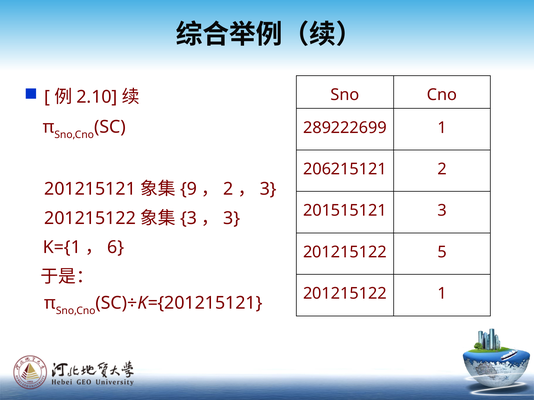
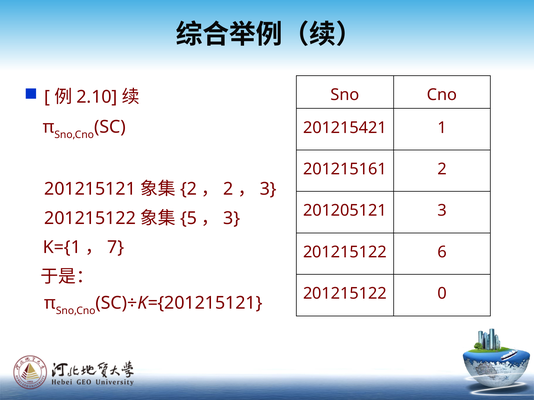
289222699: 289222699 -> 201215421 (345, 128)
206215121: 206215121 -> 201215161 (345, 169)
9: 9 -> 2 (188, 189)
201515121: 201515121 -> 201205121 (345, 211)
3: 3 -> 5 (188, 219)
6: 6 -> 7 (116, 248)
5: 5 -> 6 (442, 252)
201215122 1: 1 -> 0 (442, 294)
